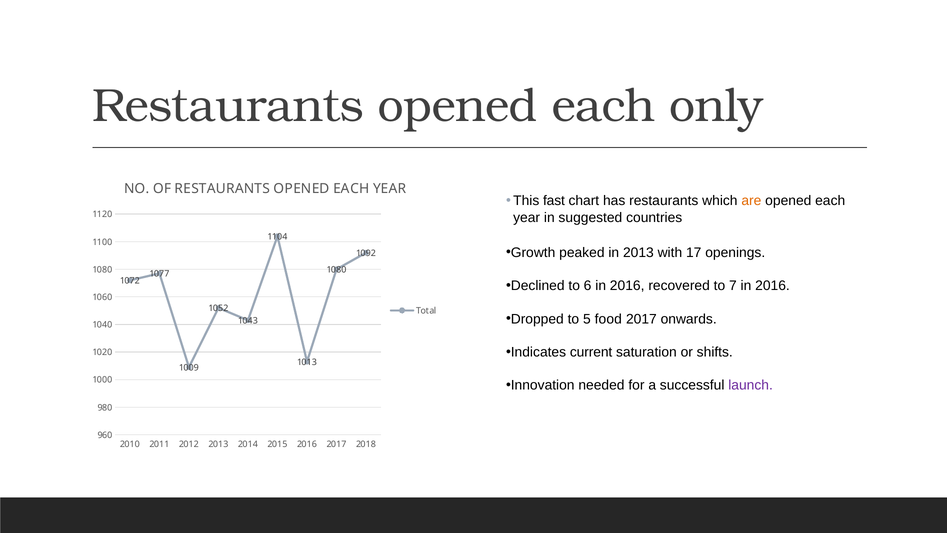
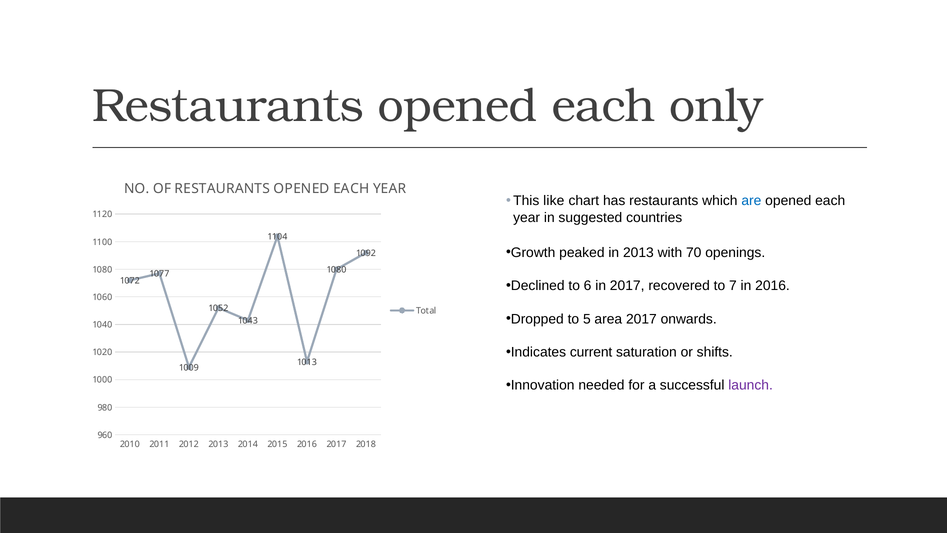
fast: fast -> like (554, 201)
are colour: orange -> blue (751, 201)
17: 17 -> 70 (694, 252)
6 in 2016: 2016 -> 2017 (627, 286)
food: food -> area (608, 319)
